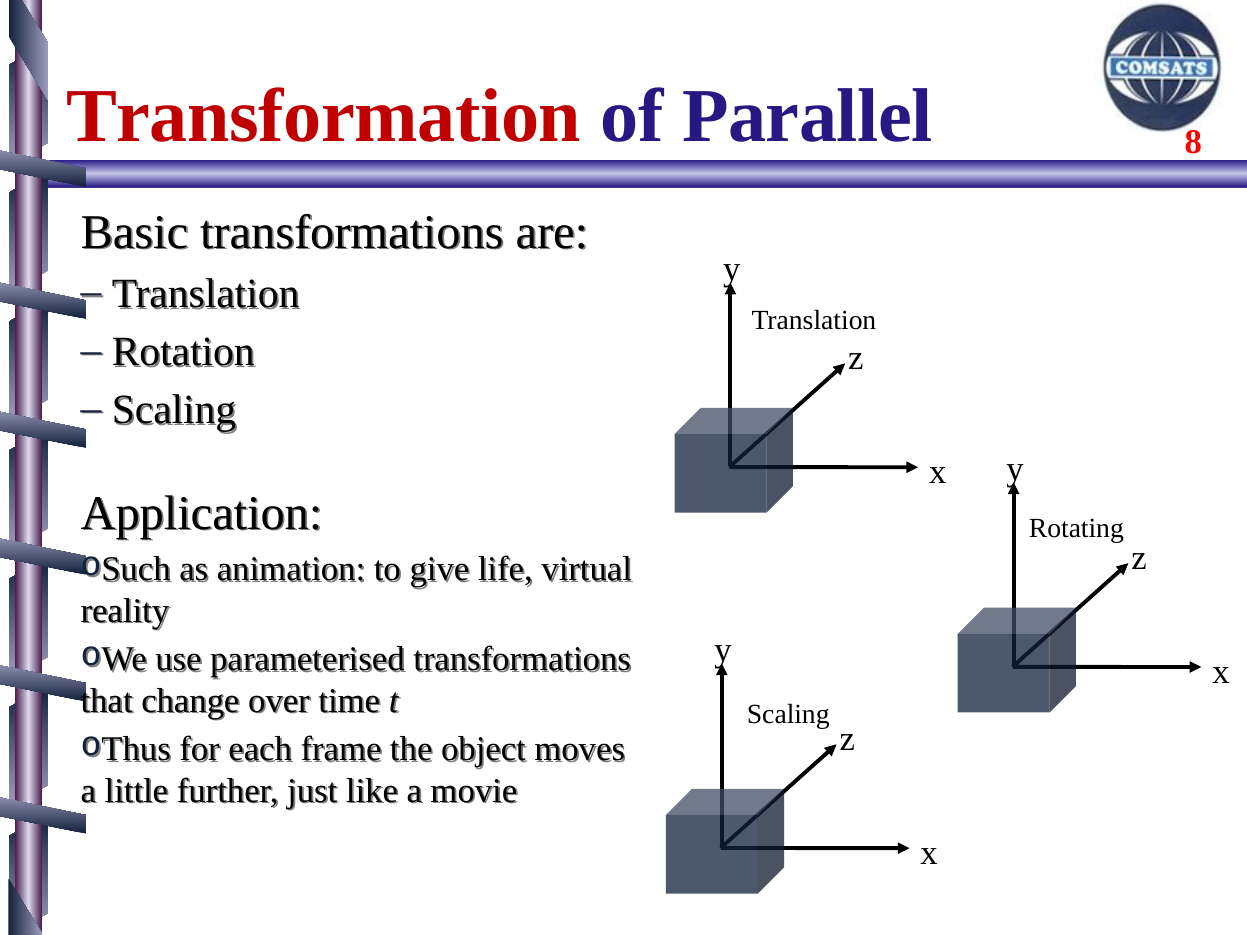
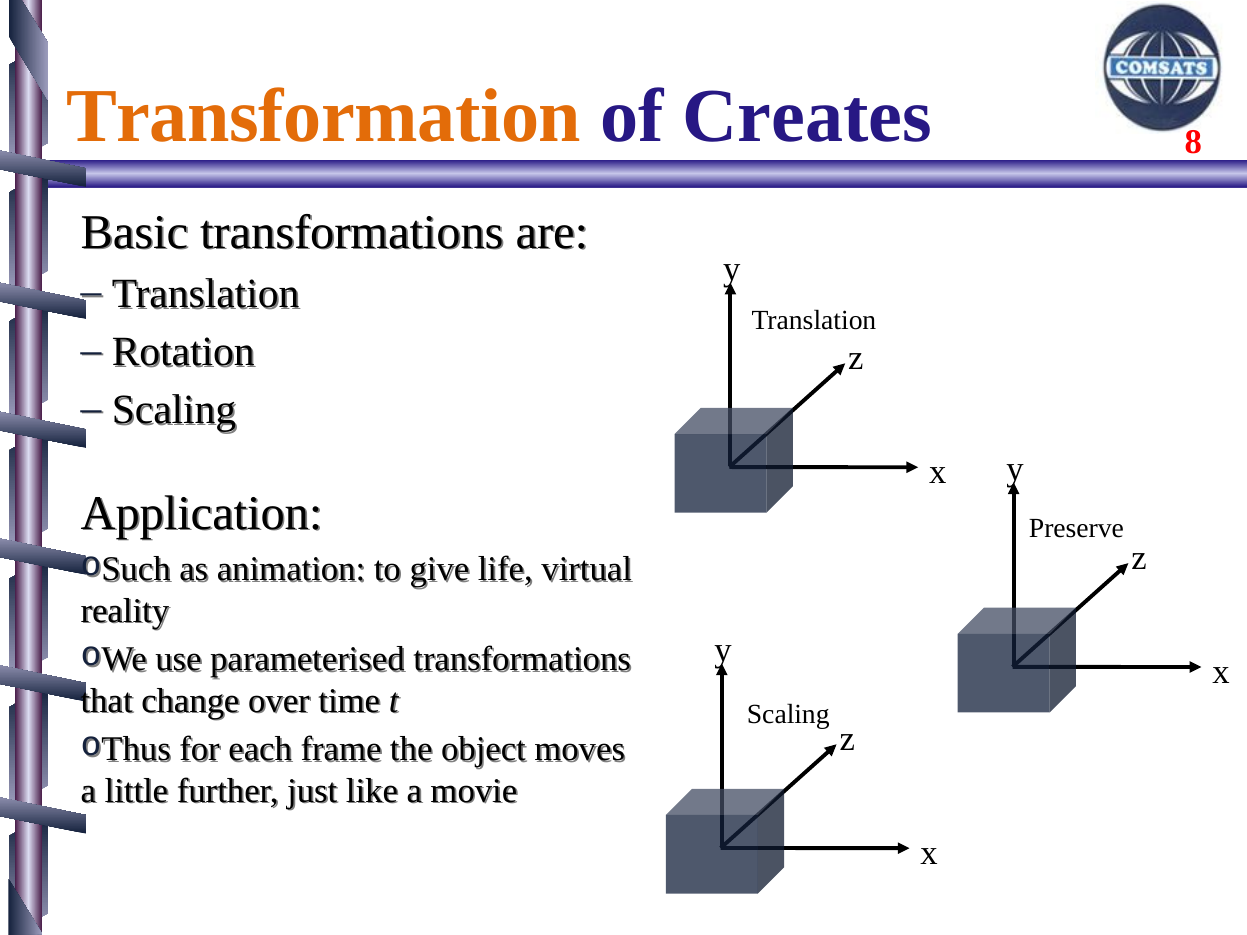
Transformation colour: red -> orange (324, 116)
Parallel: Parallel -> Creates (807, 116)
Rotating: Rotating -> Preserve (1076, 529)
